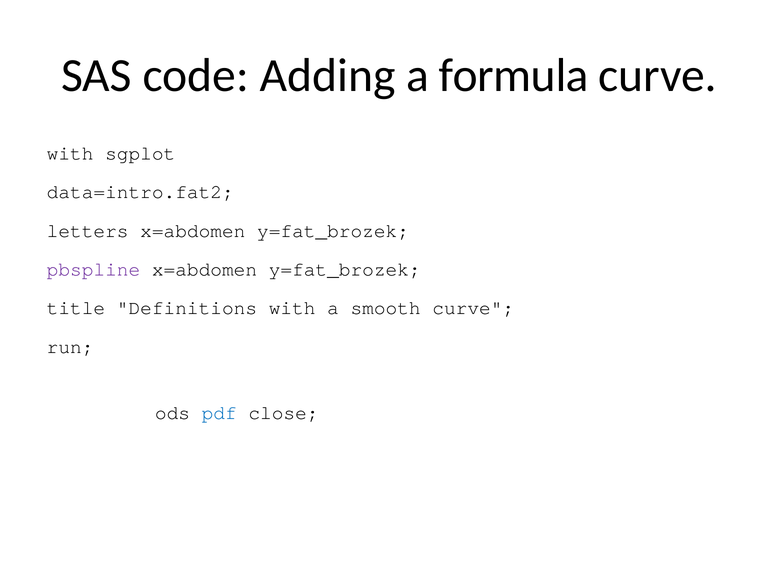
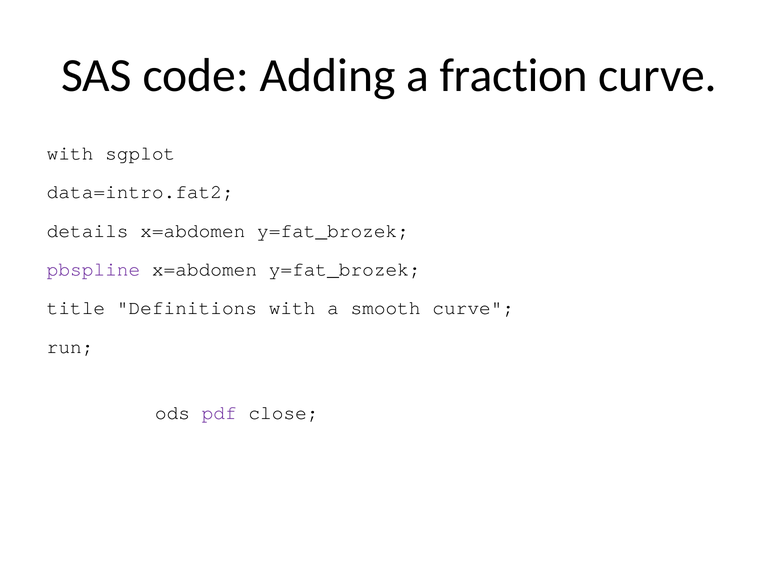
formula: formula -> fraction (514, 75)
letters: letters -> details (88, 231)
pdf colour: blue -> purple (219, 413)
